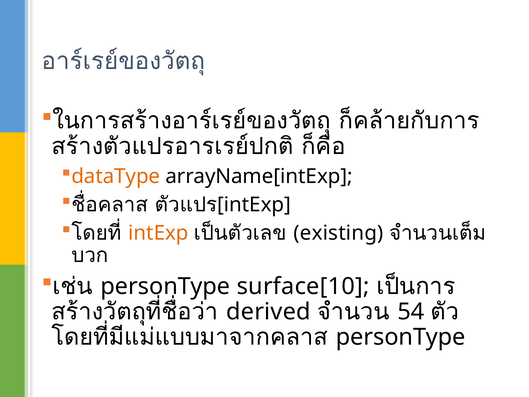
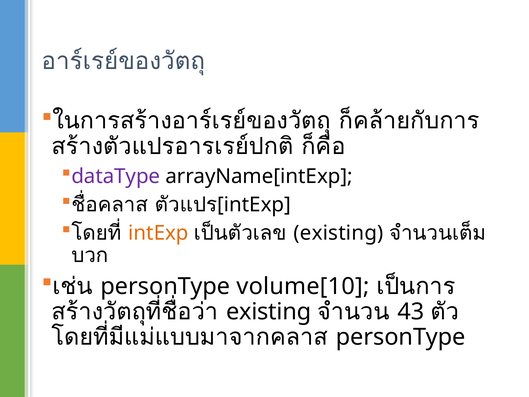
dataType colour: orange -> purple (116, 176)
surface[10: surface[10 -> volume[10 (303, 286)
derived: derived -> existing (269, 311)
54: 54 -> 43 (411, 311)
